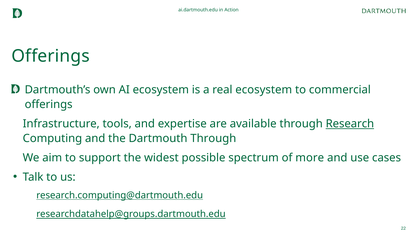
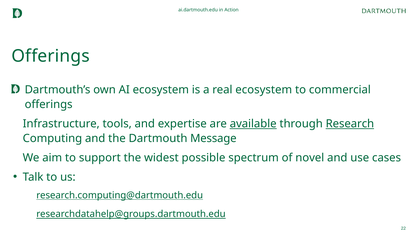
available underline: none -> present (253, 123)
Dartmouth Through: Through -> Message (213, 138)
more: more -> novel (310, 157)
